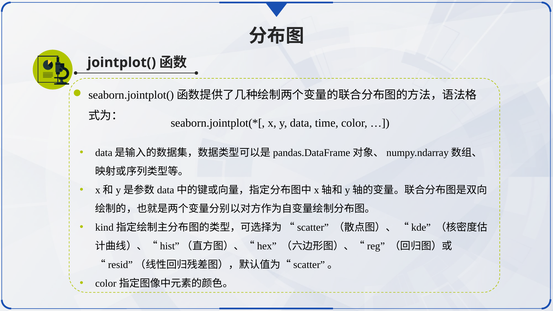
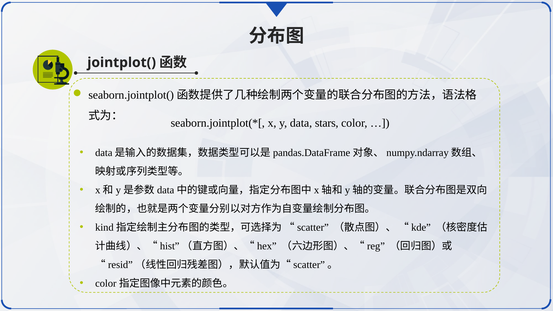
time: time -> stars (327, 123)
